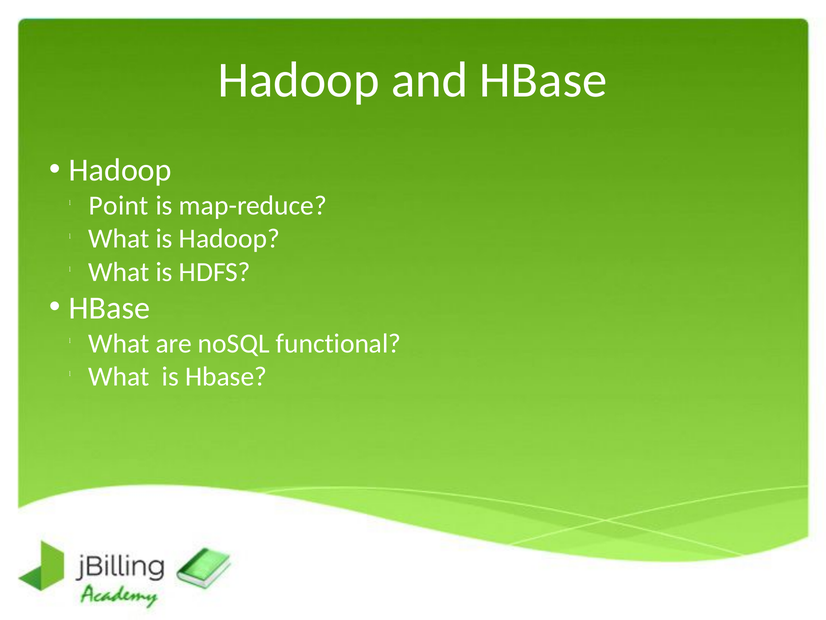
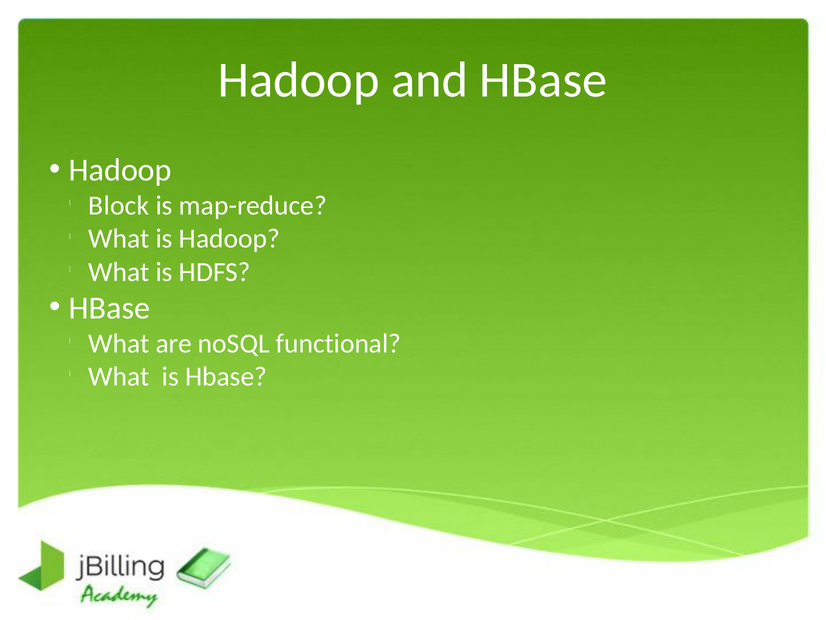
Point: Point -> Block (119, 206)
